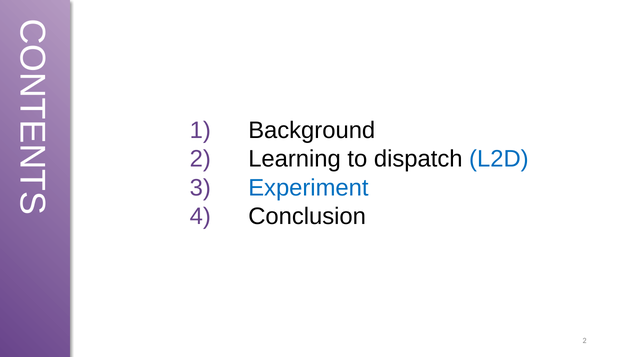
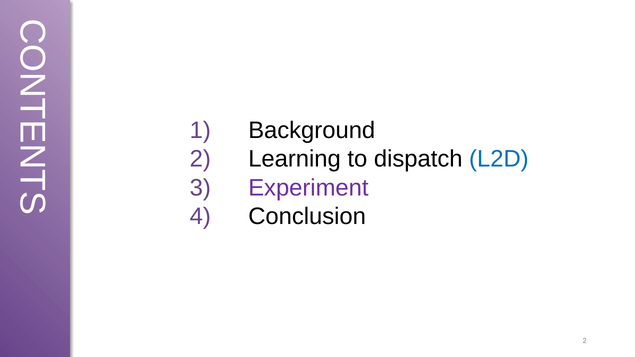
Experiment colour: blue -> purple (308, 188)
